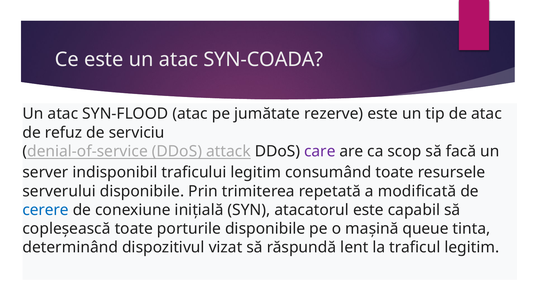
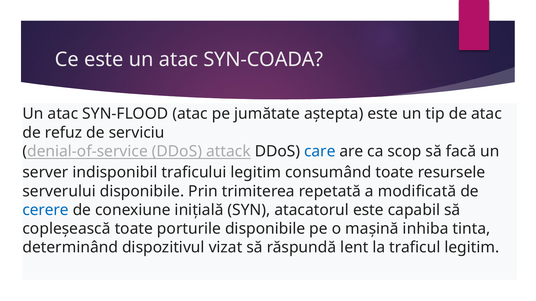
rezerve: rezerve -> aștepta (334, 114)
care colour: purple -> blue (320, 152)
queue: queue -> inhiba (426, 229)
